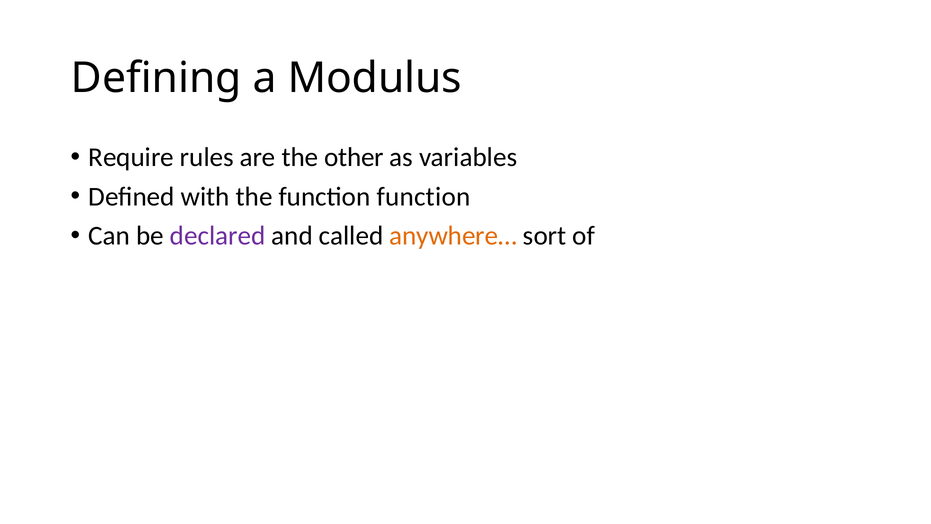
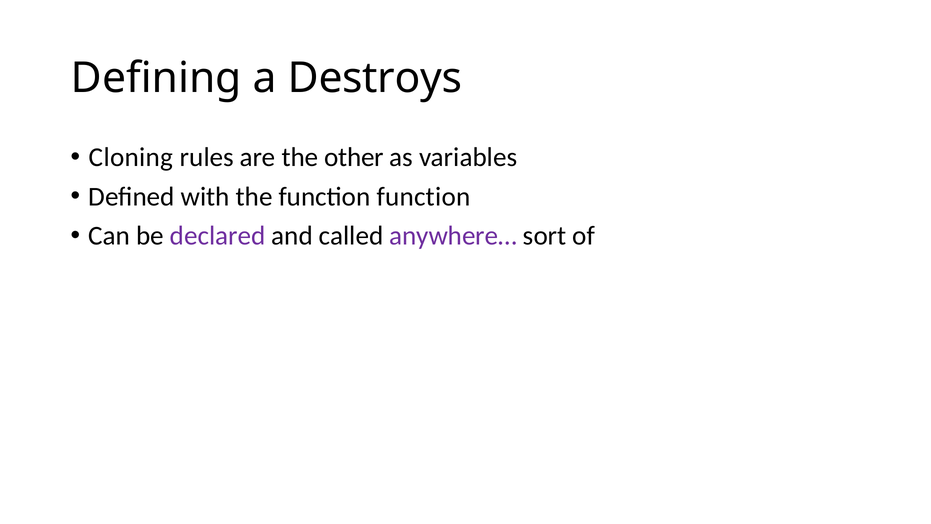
Modulus: Modulus -> Destroys (375, 78)
Require: Require -> Cloning (131, 157)
anywhere… colour: orange -> purple (453, 235)
